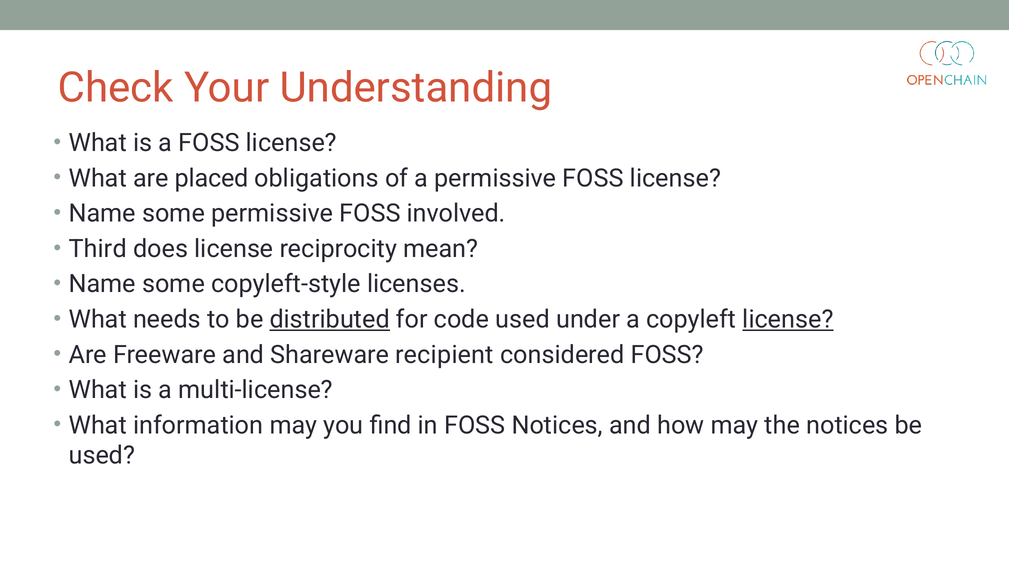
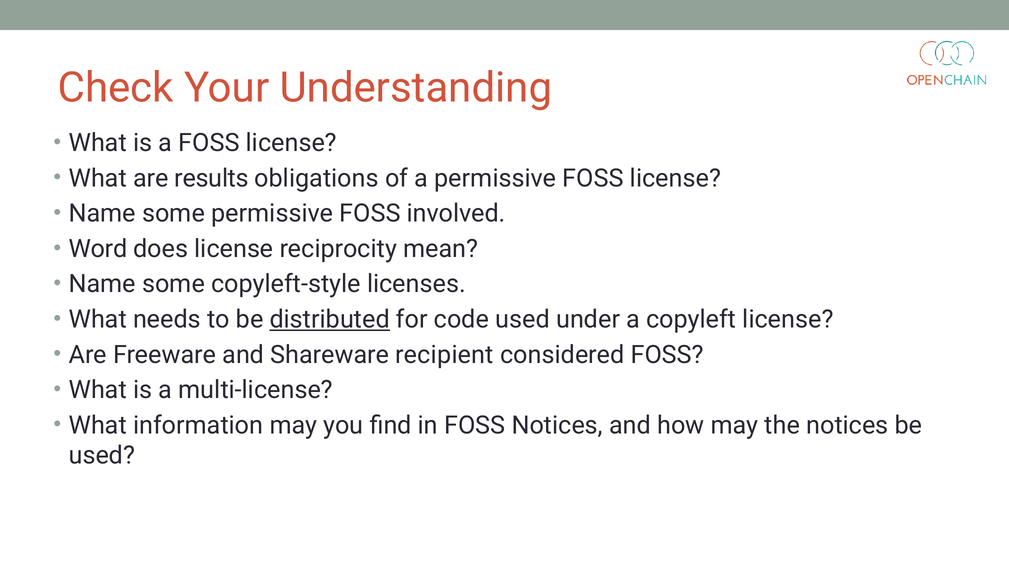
placed: placed -> results (212, 179)
Third: Third -> Word (98, 249)
license underline: present -> none (788, 320)
